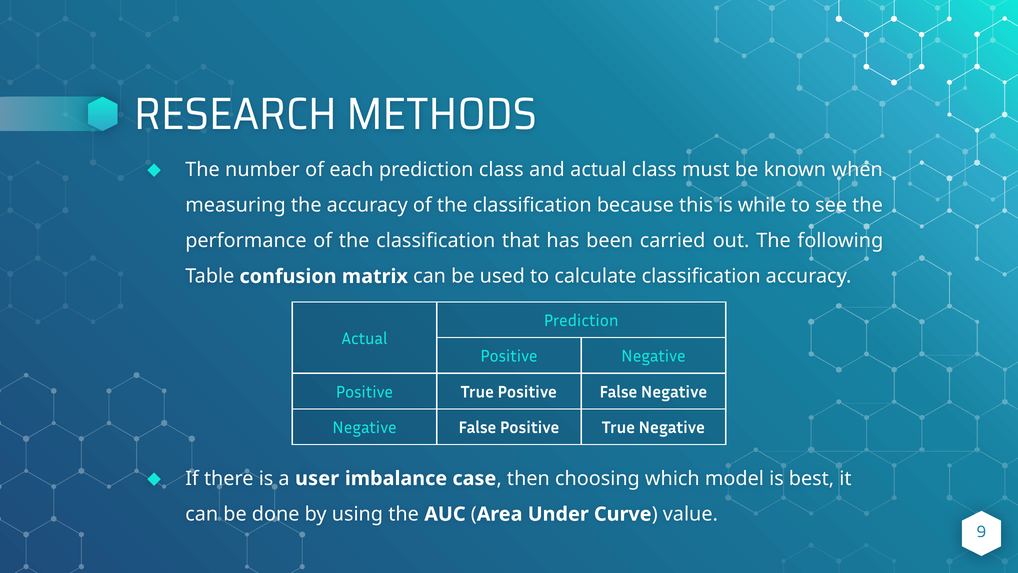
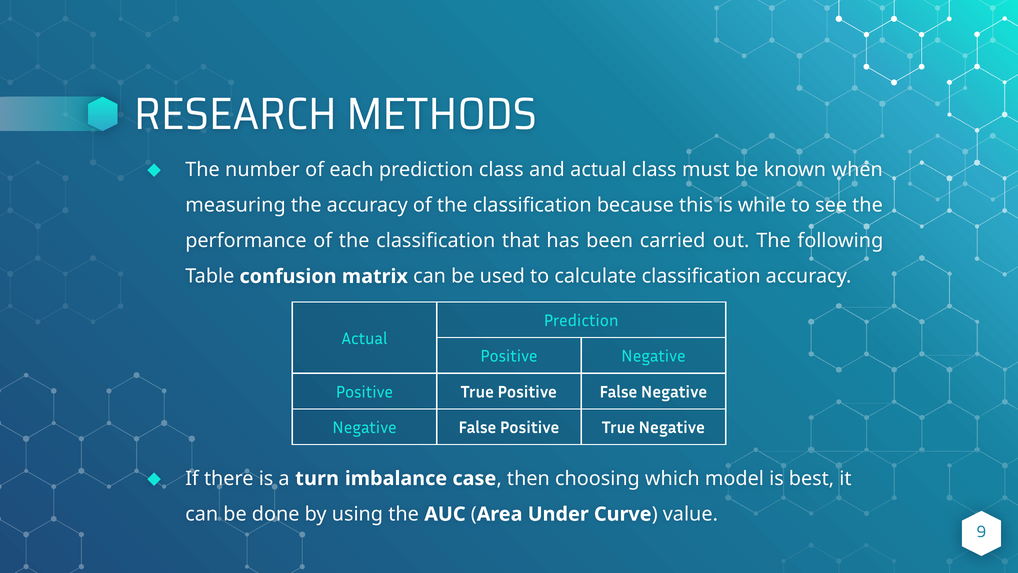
user: user -> turn (317, 478)
